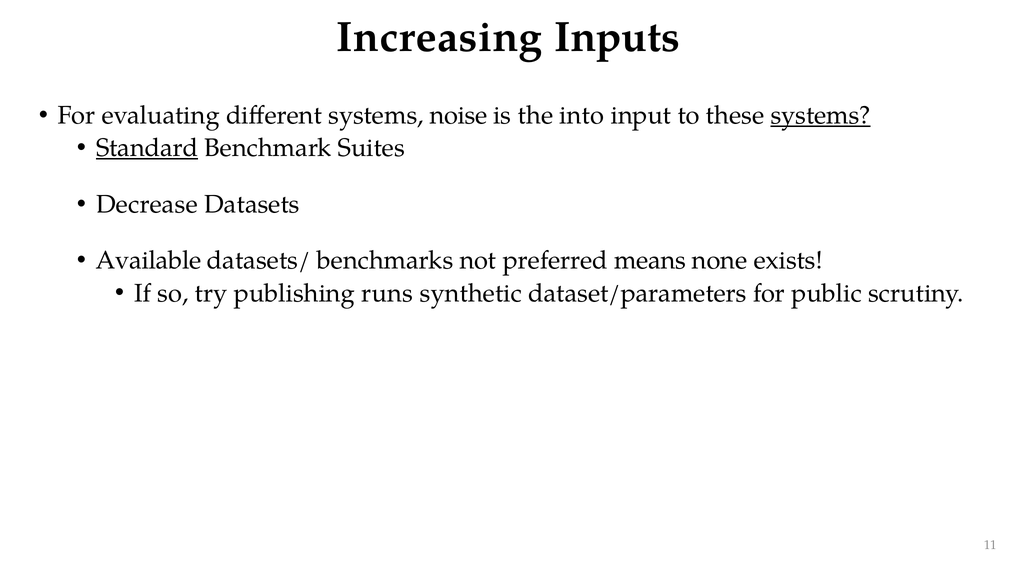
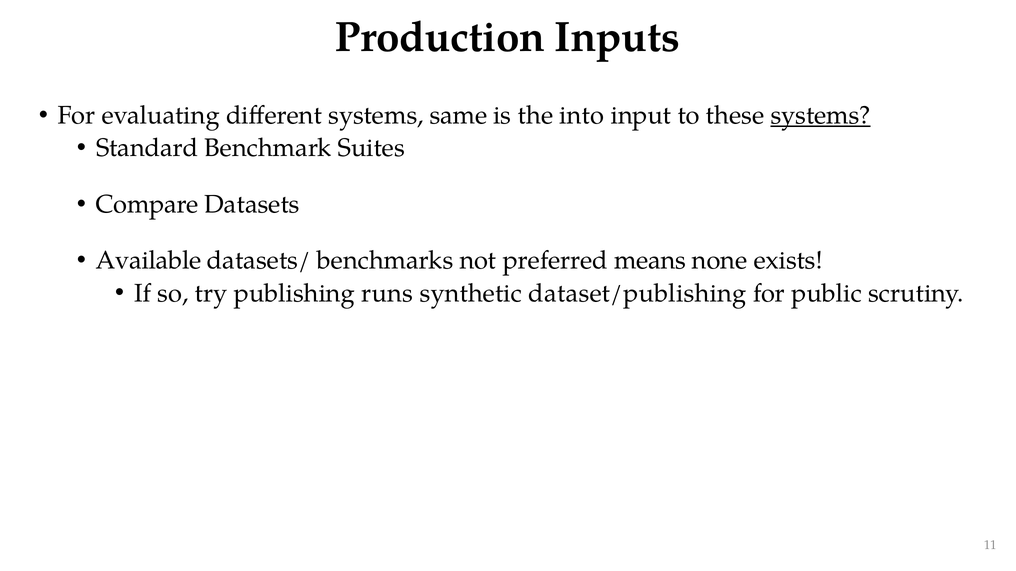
Increasing: Increasing -> Production (440, 37)
noise: noise -> same (459, 115)
Standard underline: present -> none (147, 148)
Decrease: Decrease -> Compare (147, 204)
dataset/parameters: dataset/parameters -> dataset/publishing (637, 293)
